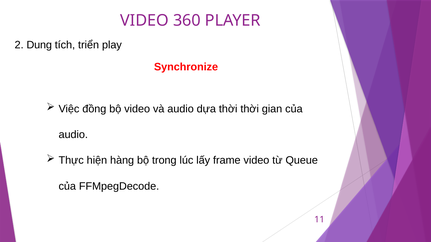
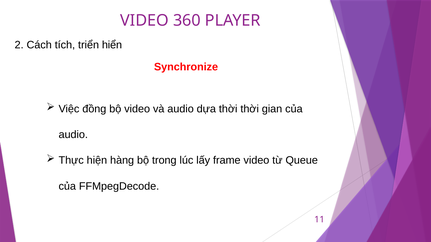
Dung: Dung -> Cách (39, 45)
play: play -> hiển (112, 45)
